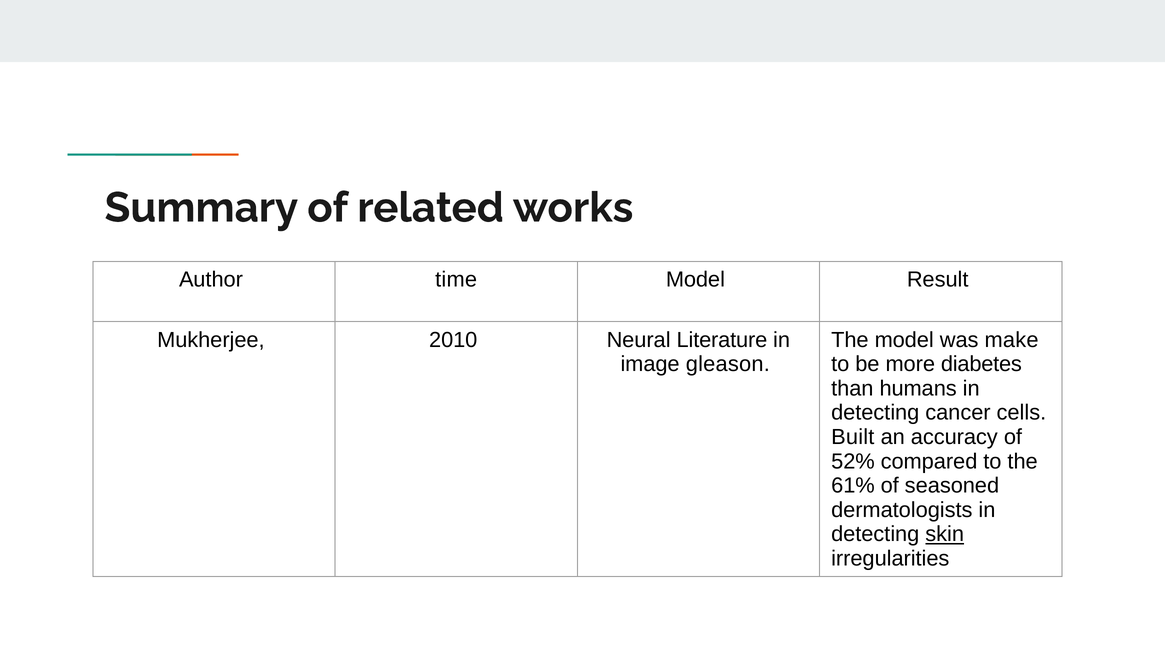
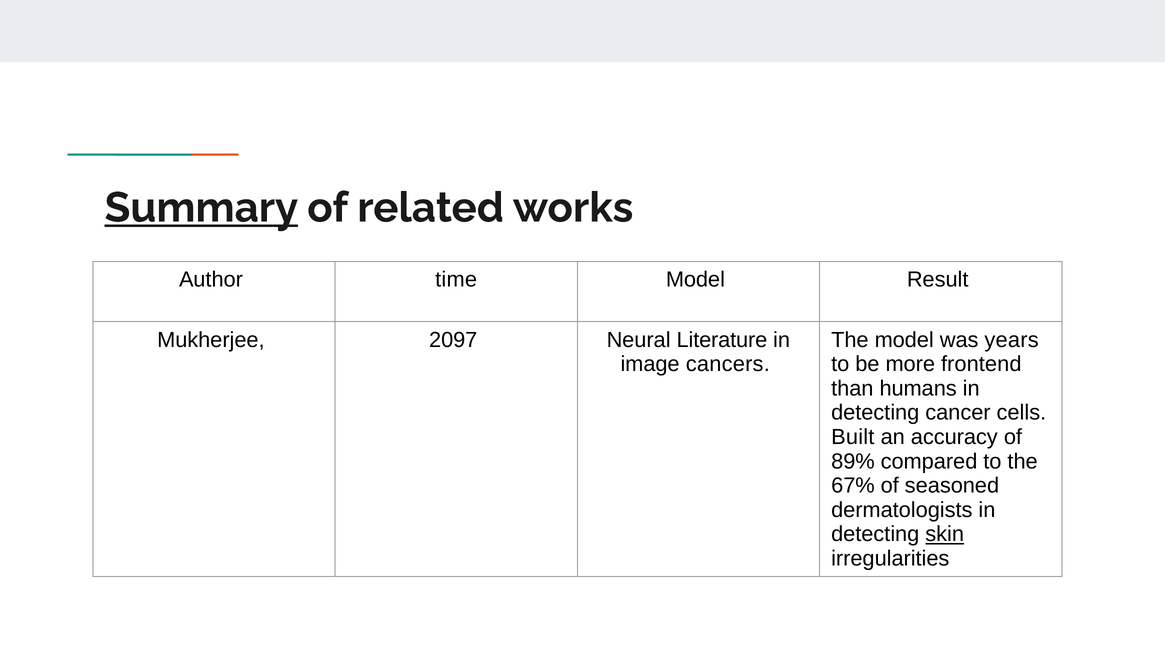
Summary underline: none -> present (201, 208)
2010: 2010 -> 2097 (453, 340)
make: make -> years (1012, 340)
gleason: gleason -> cancers (728, 364)
diabetes: diabetes -> frontend (981, 364)
52%: 52% -> 89% (853, 462)
61%: 61% -> 67% (853, 486)
